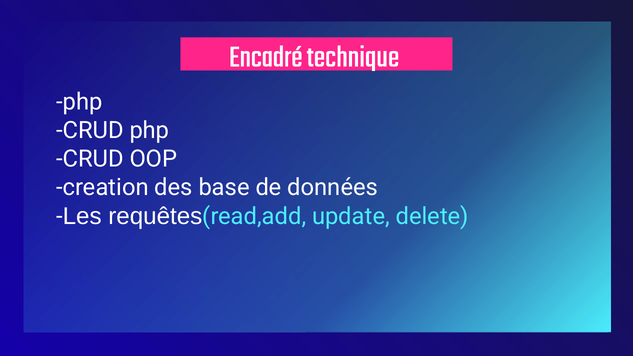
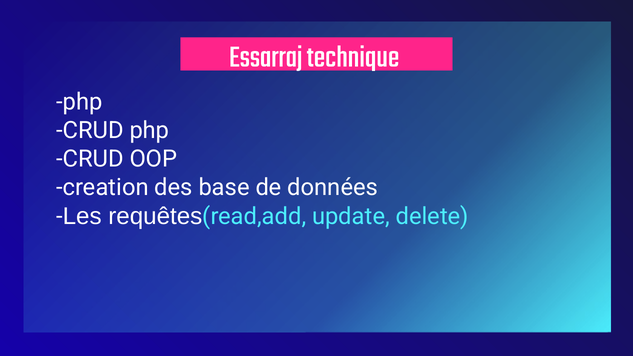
Encadré: Encadré -> Essarraj (266, 56)
